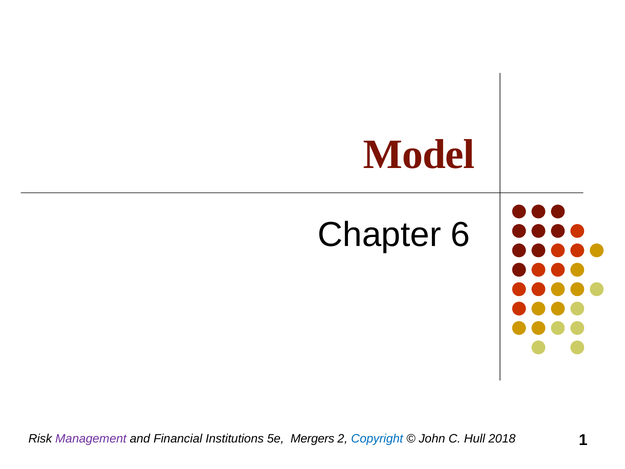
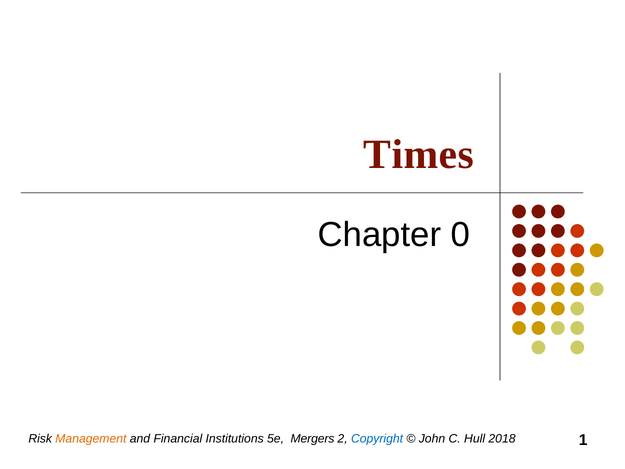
Model: Model -> Times (419, 155)
6: 6 -> 0 (461, 235)
Management colour: purple -> orange (91, 438)
